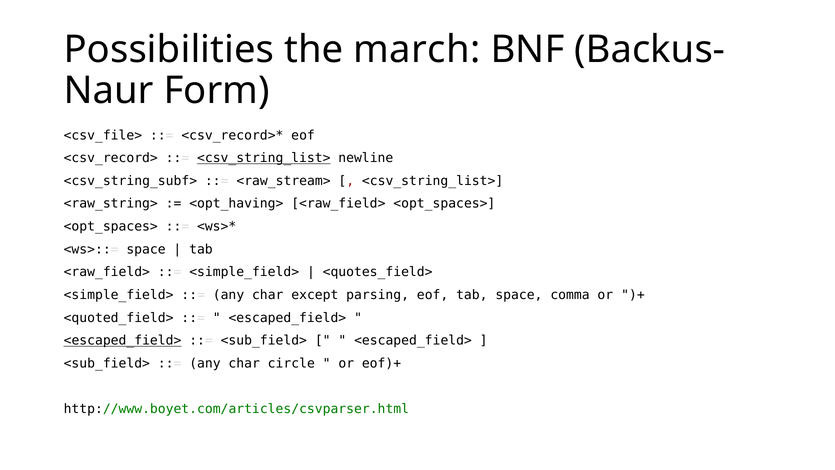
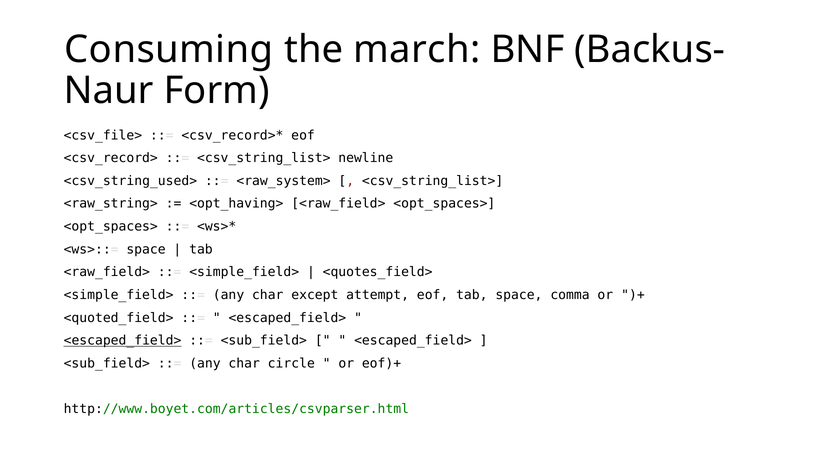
Possibilities: Possibilities -> Consuming (169, 49)
<csv_string_list> underline: present -> none (264, 158)
<csv_string_subf>: <csv_string_subf> -> <csv_string_used> (130, 181)
<raw_stream>: <raw_stream> -> <raw_system> (284, 181)
parsing: parsing -> attempt (378, 295)
